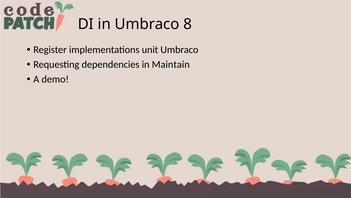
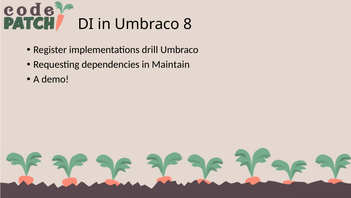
unit: unit -> drill (150, 50)
